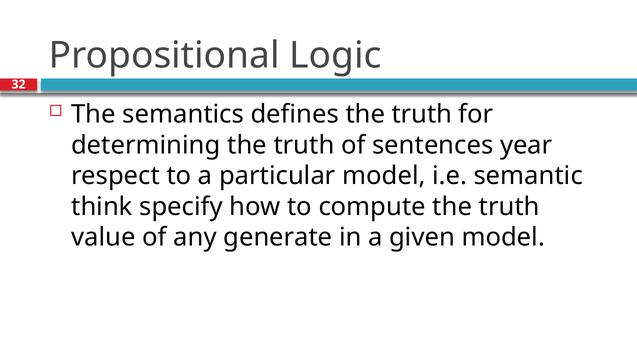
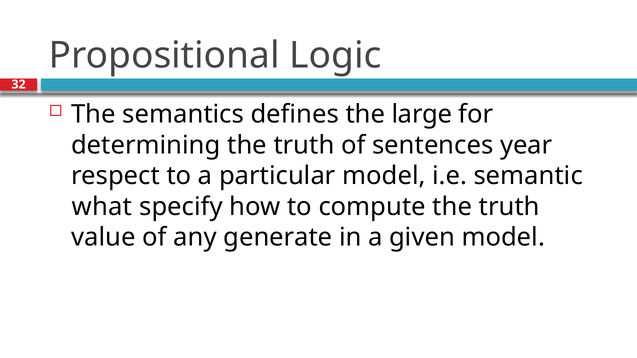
defines the truth: truth -> large (422, 115)
think: think -> what (102, 207)
